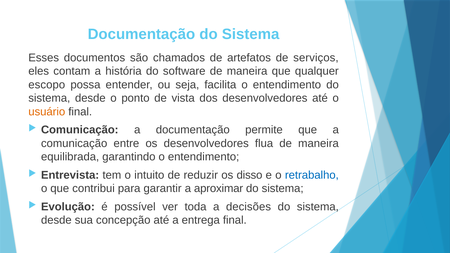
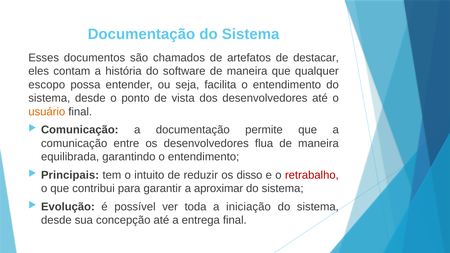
serviços: serviços -> destacar (316, 58)
Entrevista: Entrevista -> Principais (70, 175)
retrabalho colour: blue -> red (312, 175)
decisões: decisões -> iniciação (248, 207)
